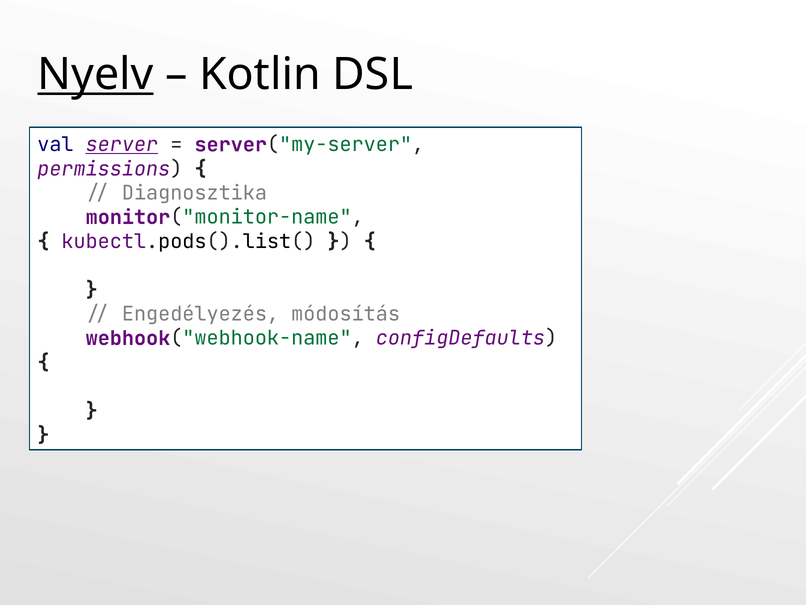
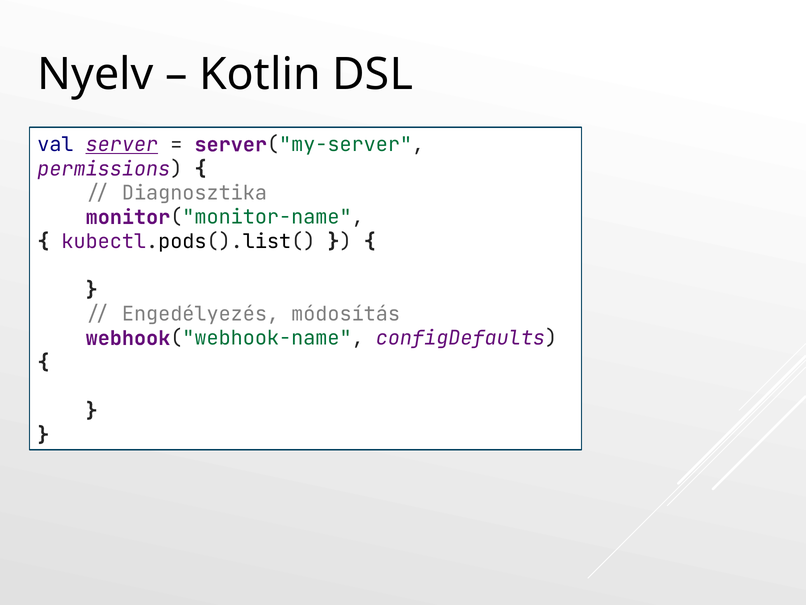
Nyelv underline: present -> none (96, 75)
